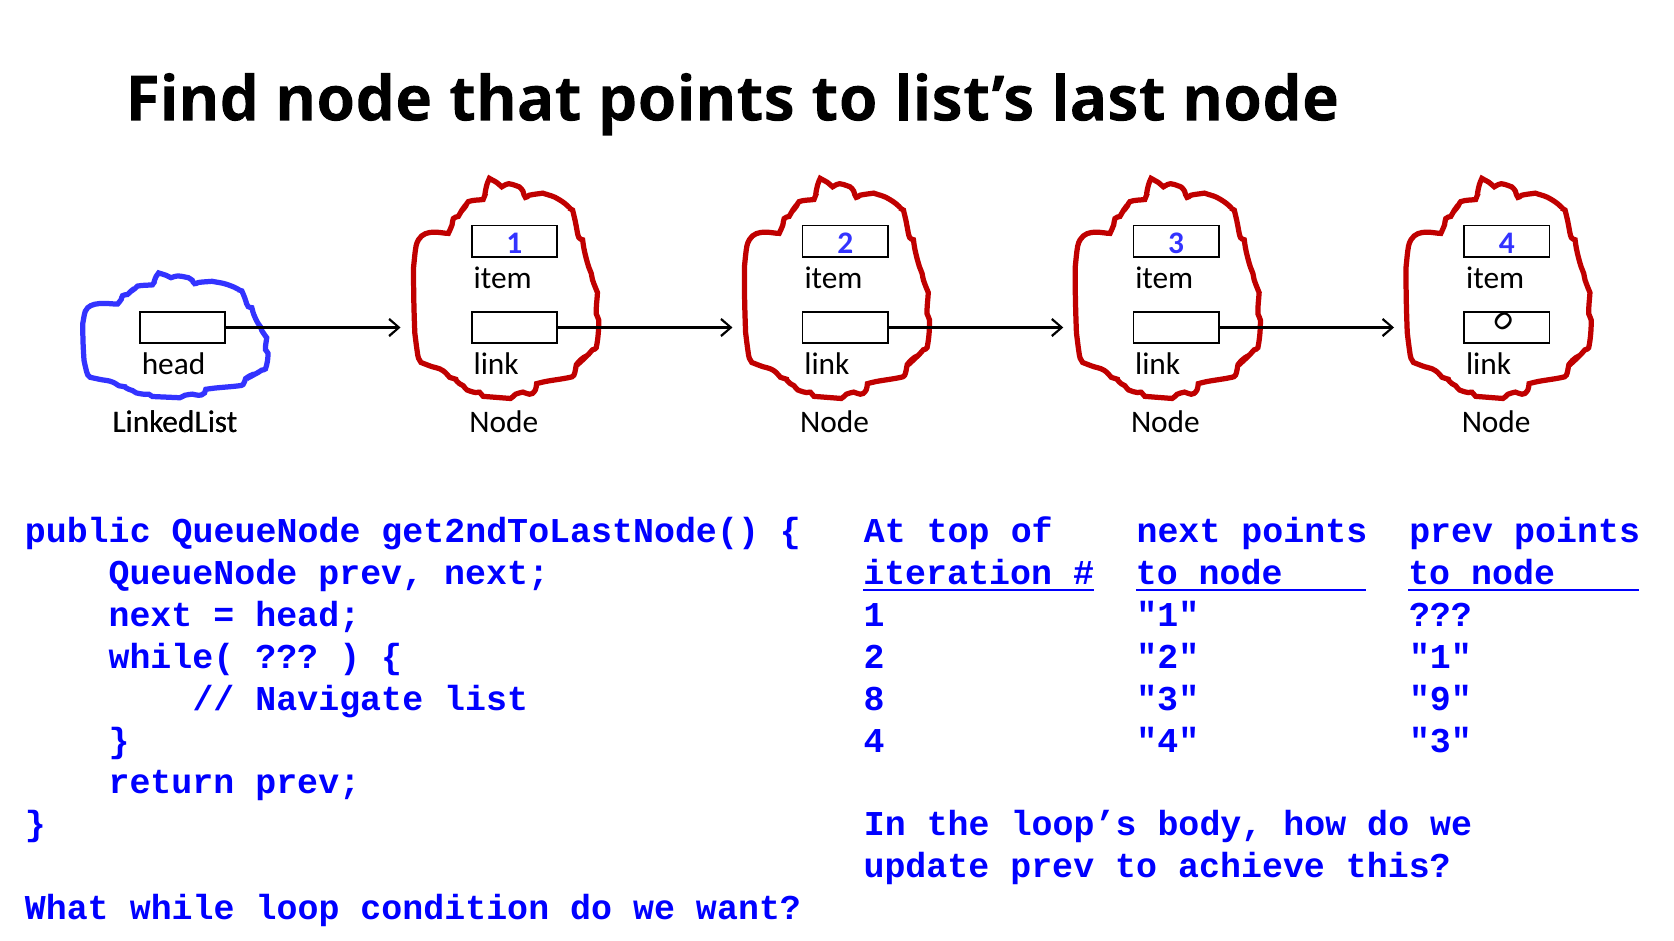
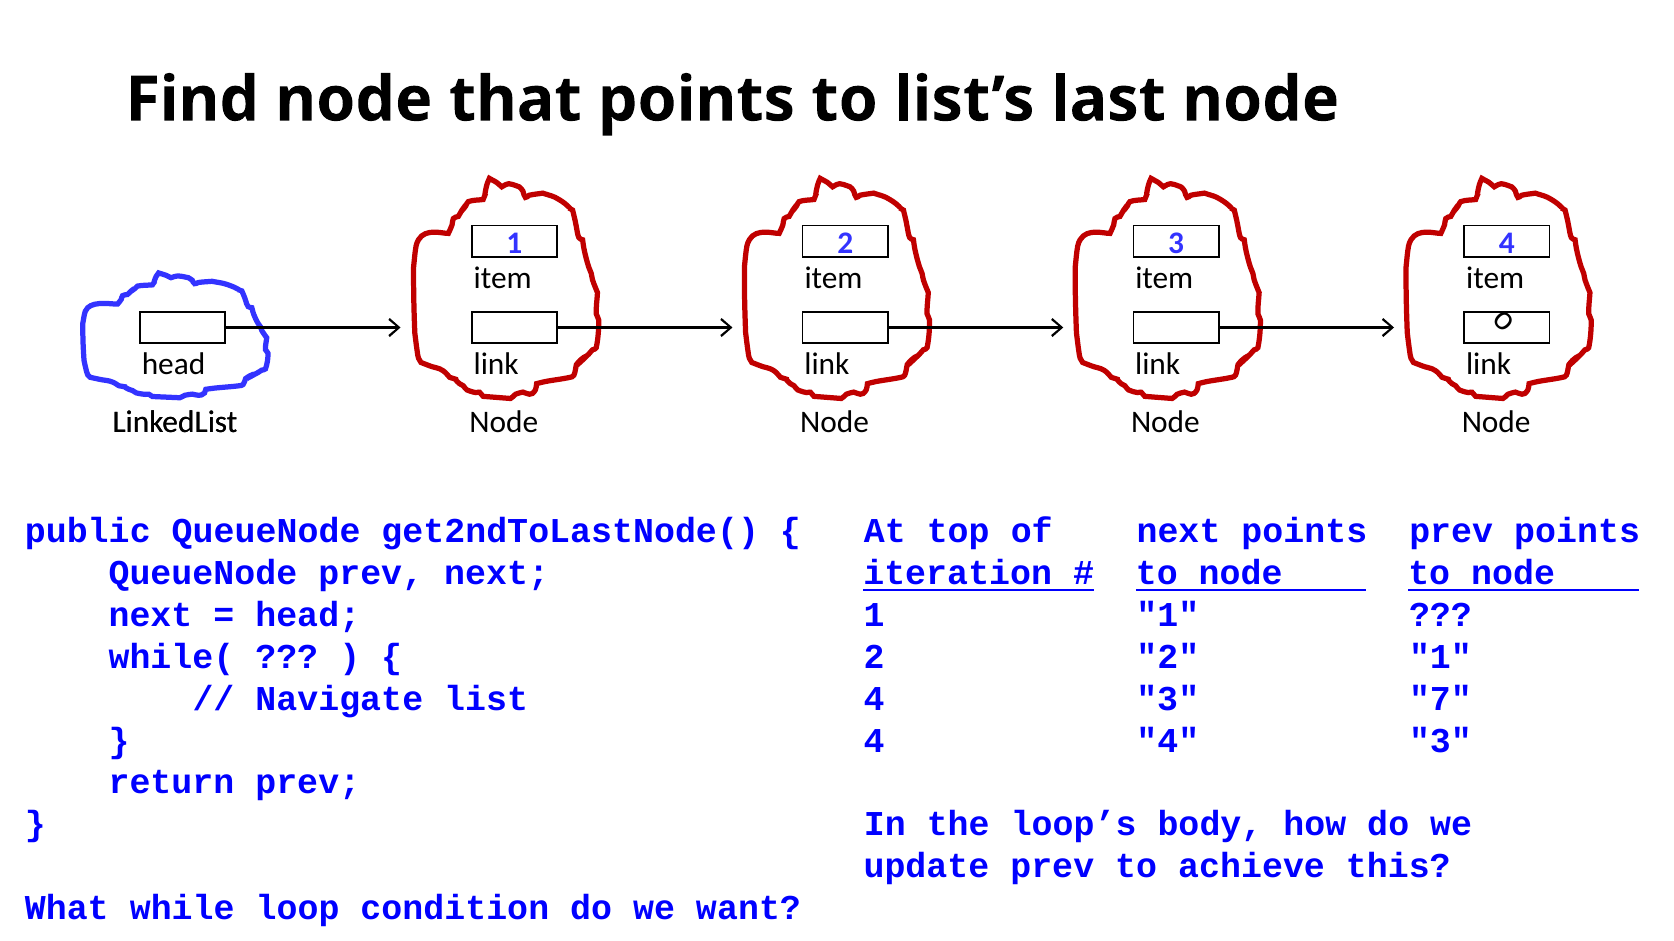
list 8: 8 -> 4 (874, 699)
9: 9 -> 7 (1440, 699)
